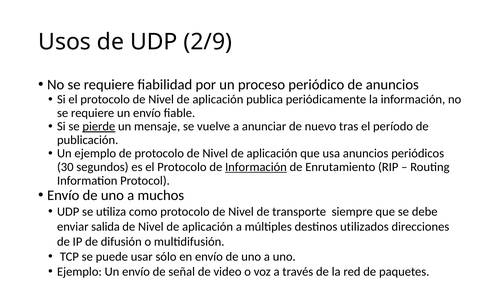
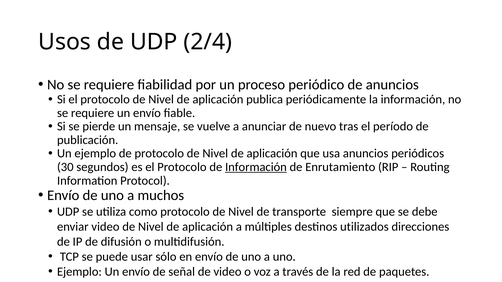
2/9: 2/9 -> 2/4 (208, 42)
pierde underline: present -> none (99, 127)
enviar salida: salida -> video (105, 227)
